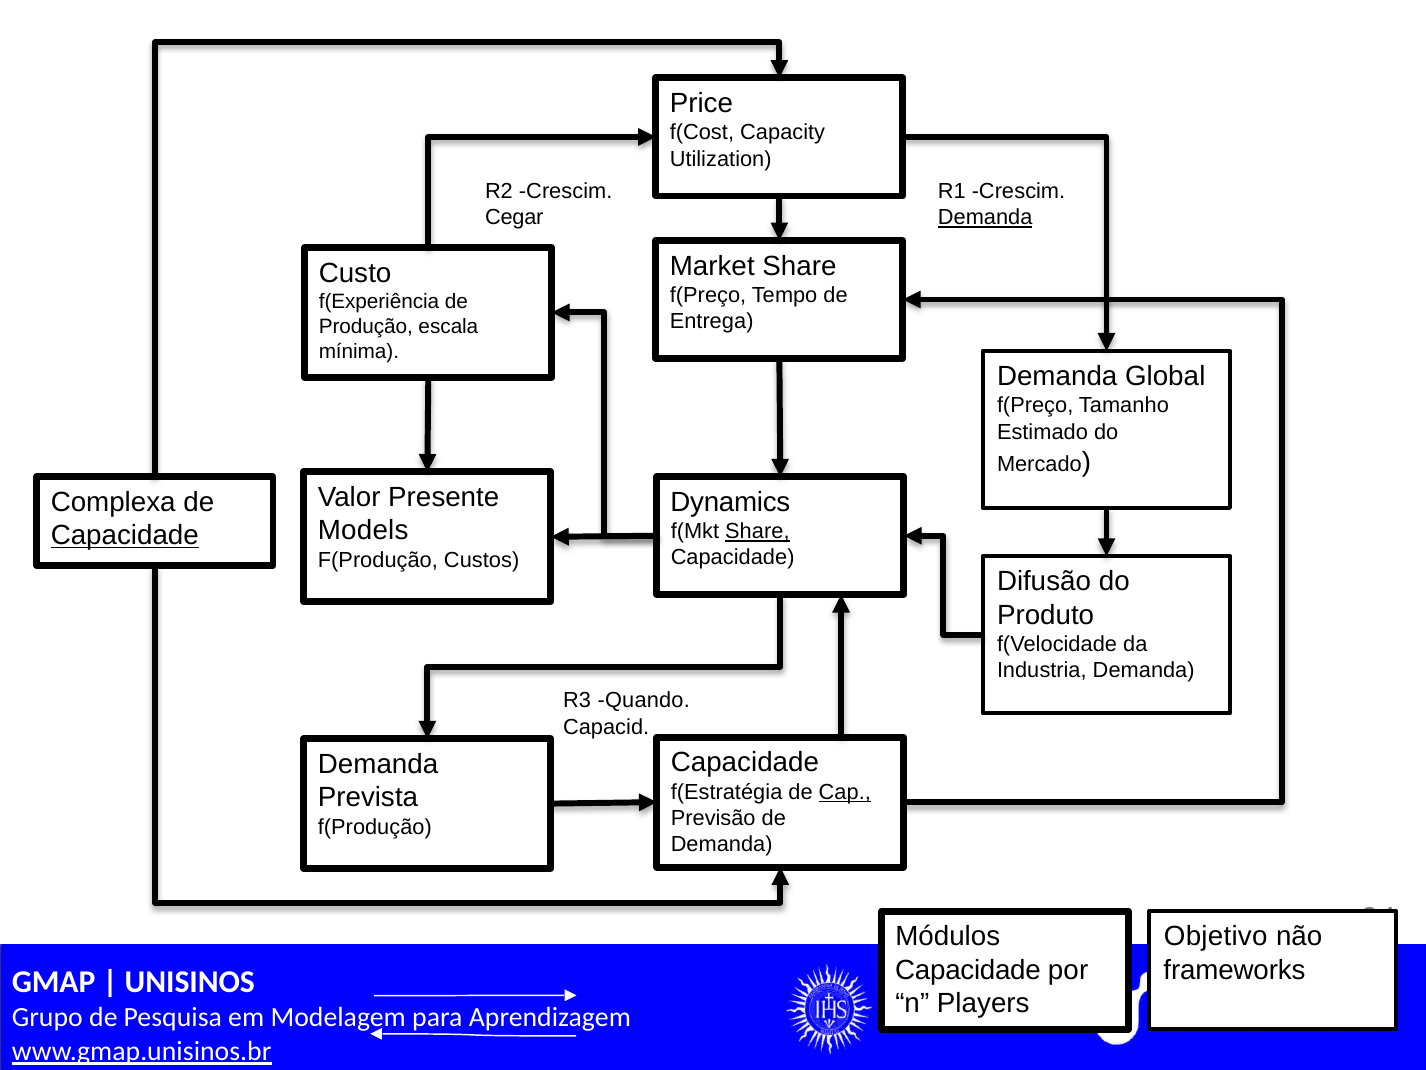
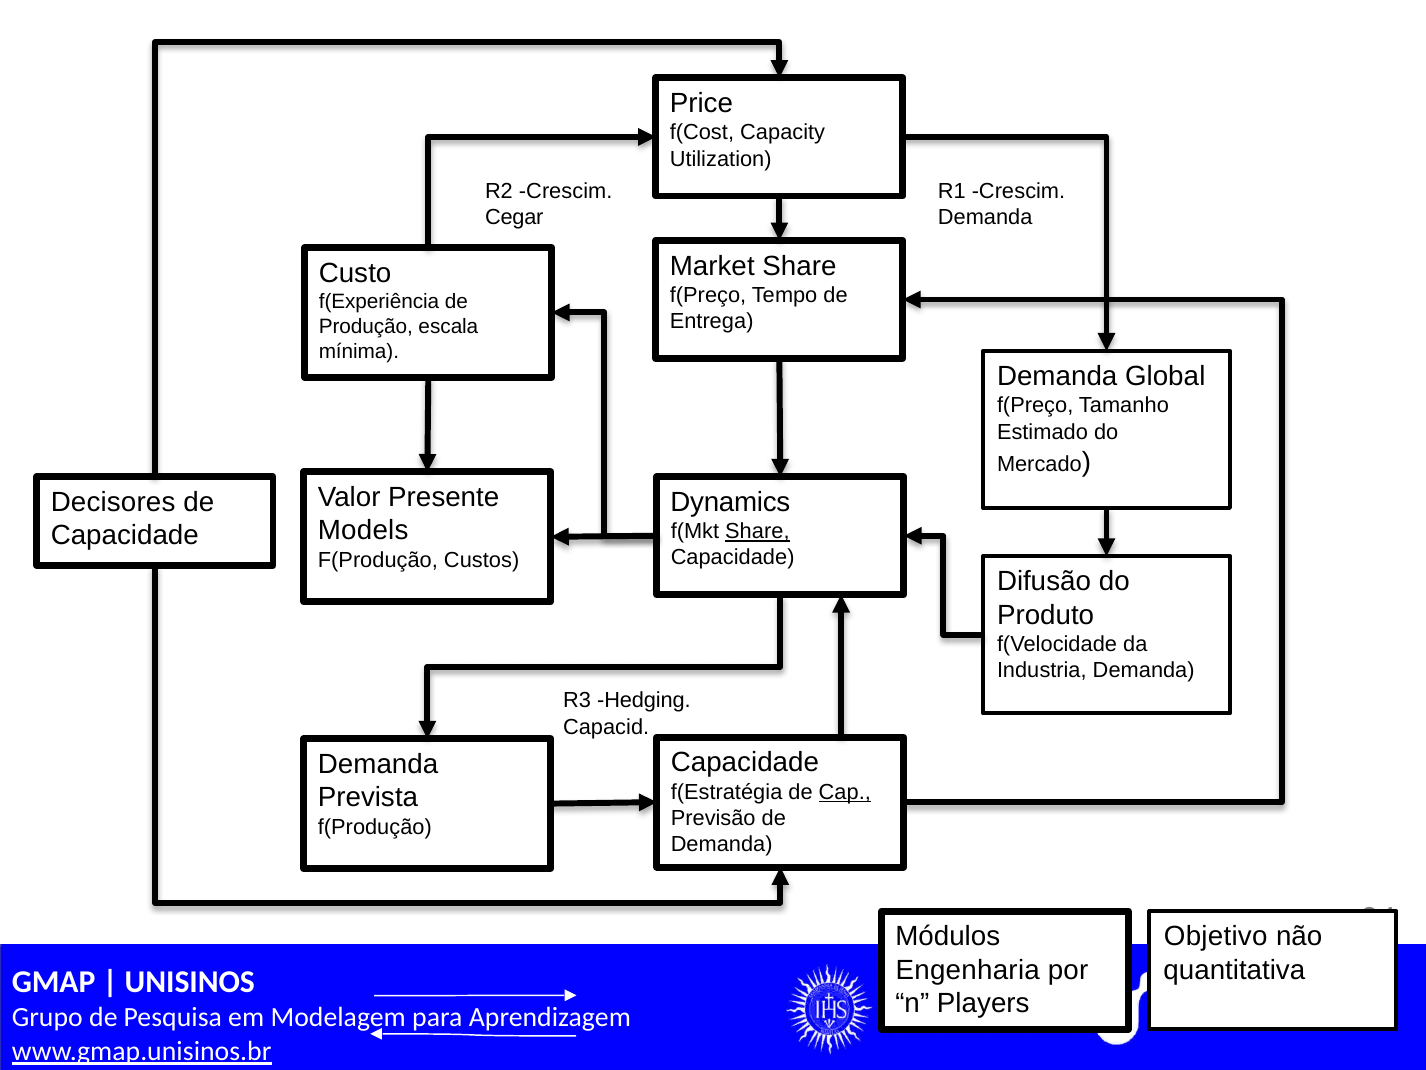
Demanda underline: present -> none (985, 218)
Complexa: Complexa -> Decisores (113, 502)
Capacidade underline: present -> none (125, 535)
Quando: Quando -> Hedging (644, 700)
Capacidade: Capacidade -> Engenharia (968, 970)
frameworks: frameworks -> quantitativa (1234, 970)
